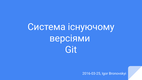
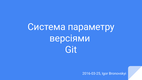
існуючому: існуючому -> параметру (91, 27)
